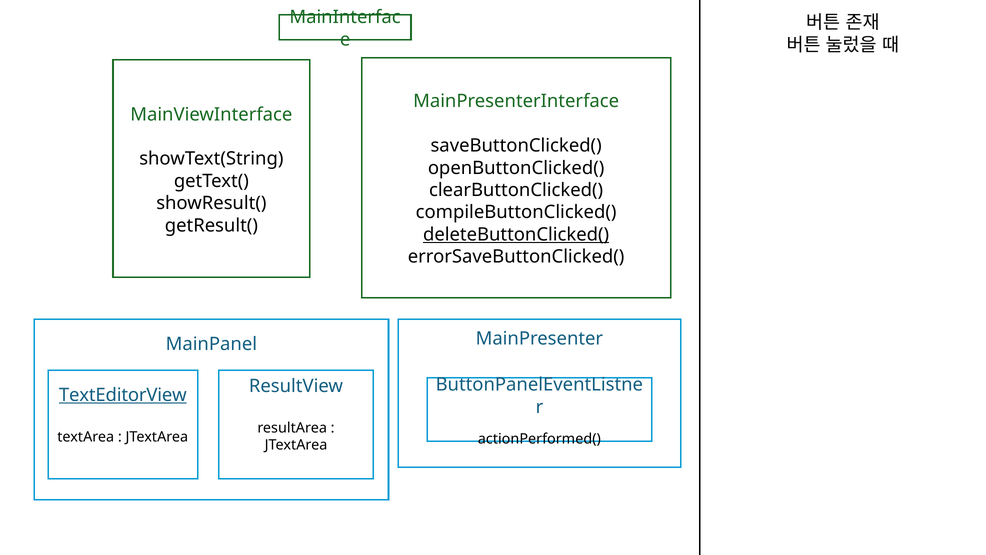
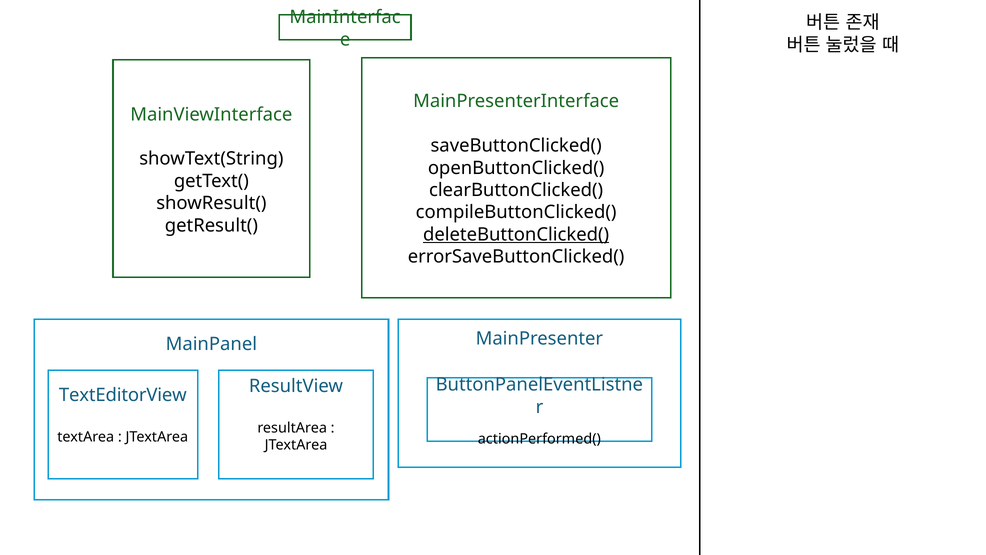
TextEditorView underline: present -> none (123, 395)
